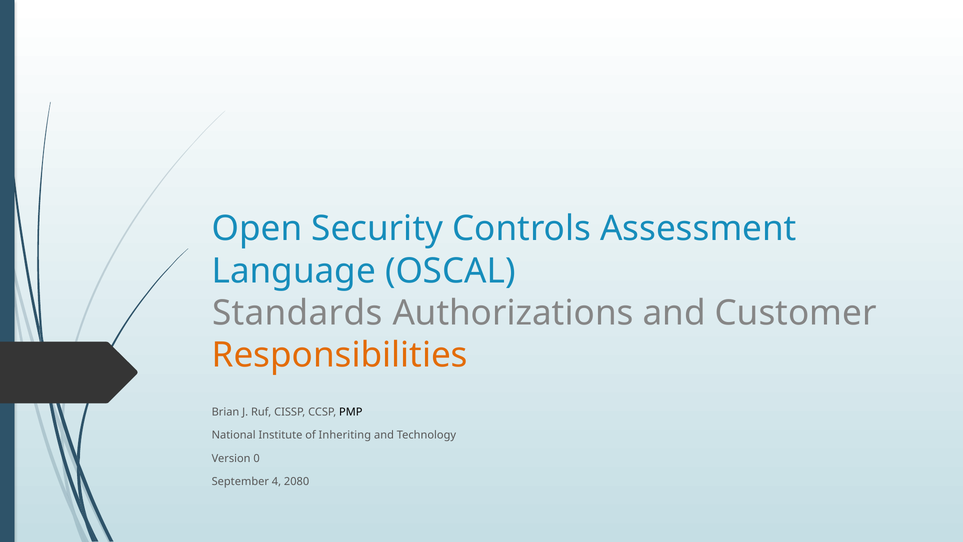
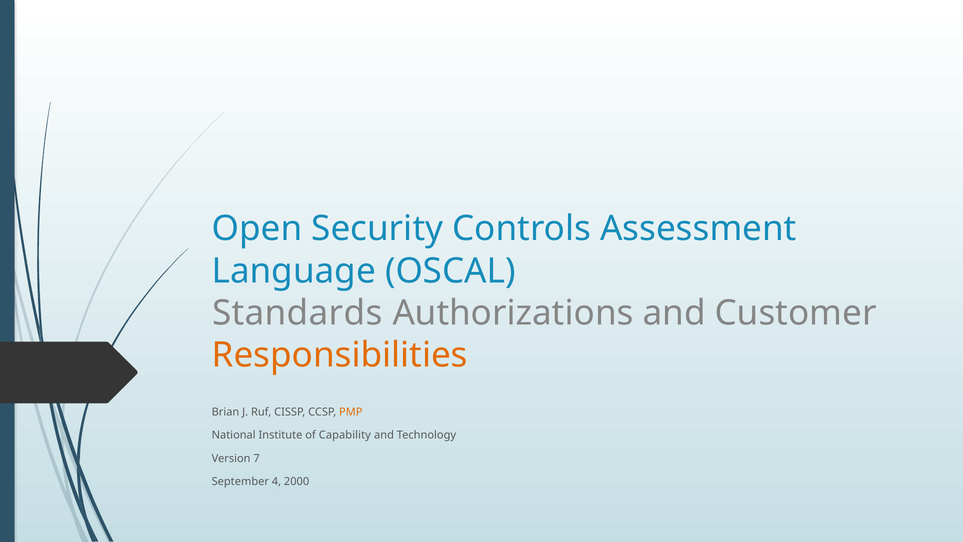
PMP colour: black -> orange (351, 412)
Inheriting: Inheriting -> Capability (345, 435)
0: 0 -> 7 (257, 458)
2080: 2080 -> 2000 (297, 481)
